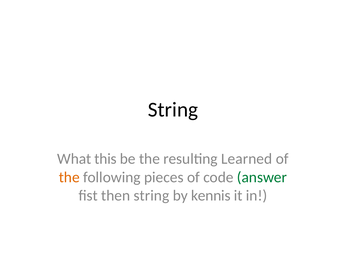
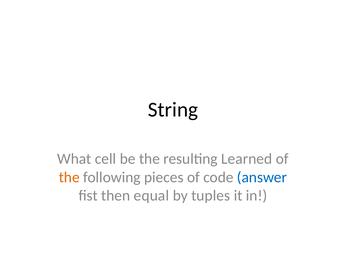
this: this -> cell (105, 159)
answer colour: green -> blue (262, 178)
then string: string -> equal (151, 196)
kennis: kennis -> tuples (211, 196)
